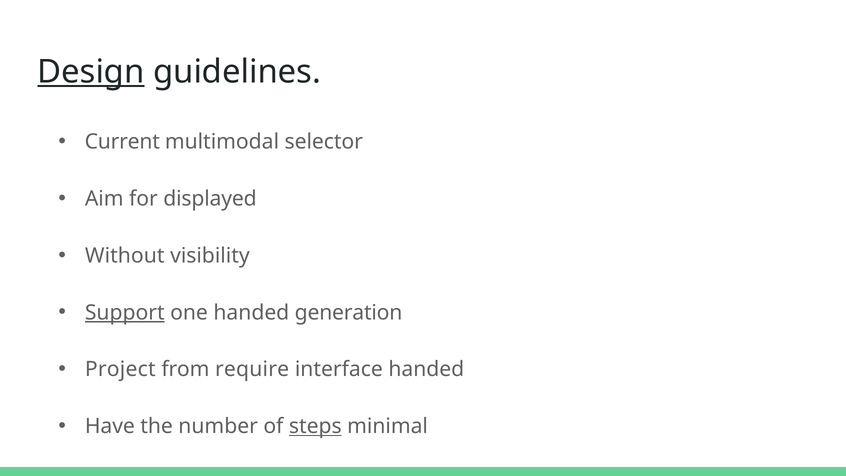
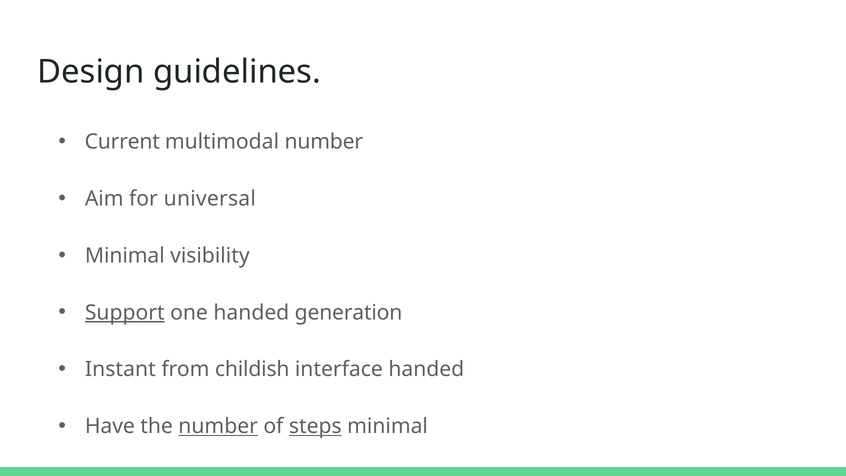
Design underline: present -> none (91, 72)
multimodal selector: selector -> number (324, 142)
displayed: displayed -> universal (210, 199)
Without: Without -> Minimal (125, 256)
Project: Project -> Instant (120, 369)
require: require -> childish (252, 369)
number underline: none -> present (218, 426)
